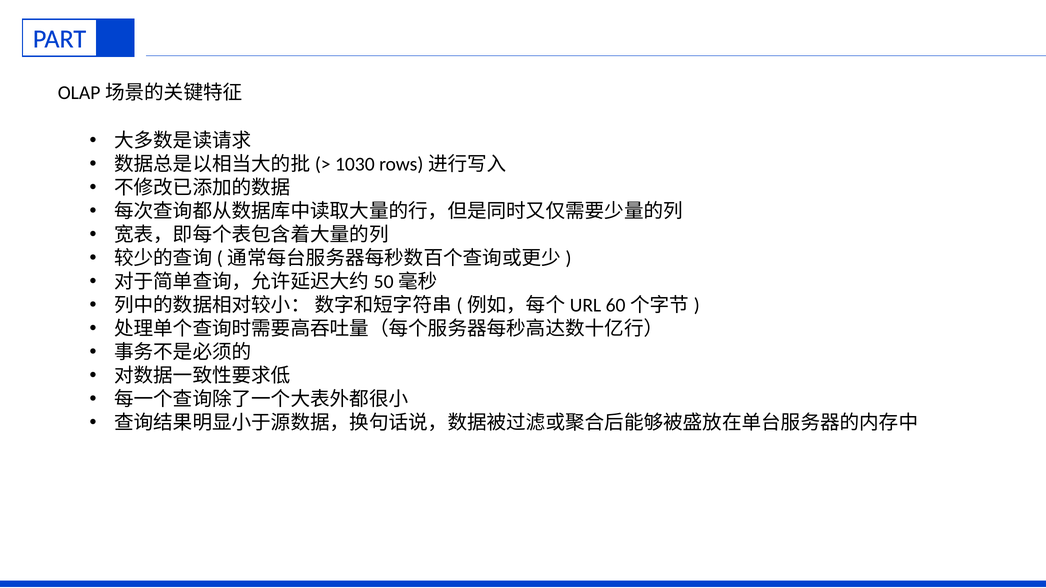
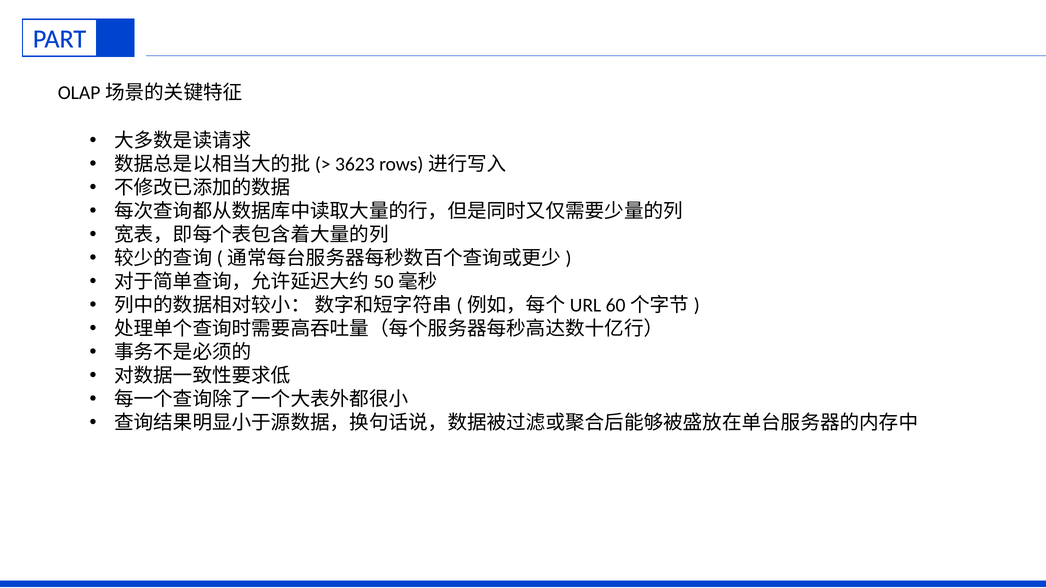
1030: 1030 -> 3623 (355, 164)
